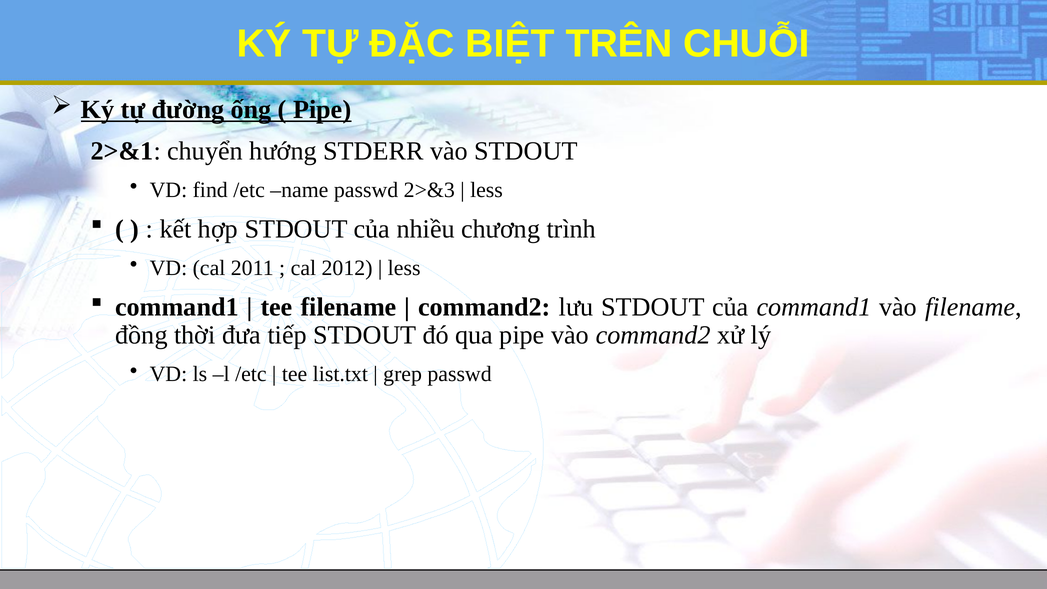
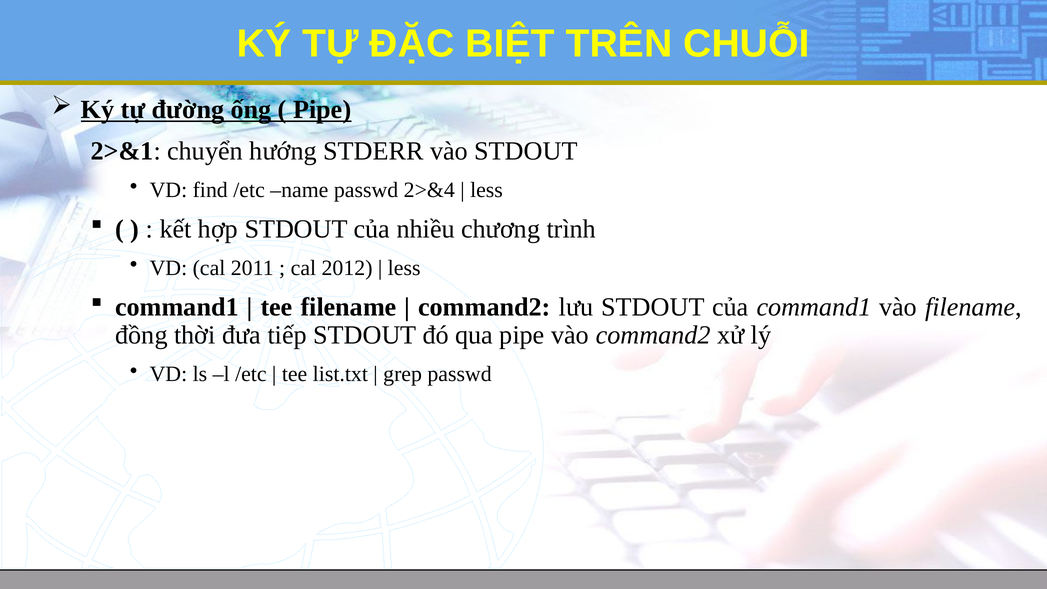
2>&3: 2>&3 -> 2>&4 (429, 190)
